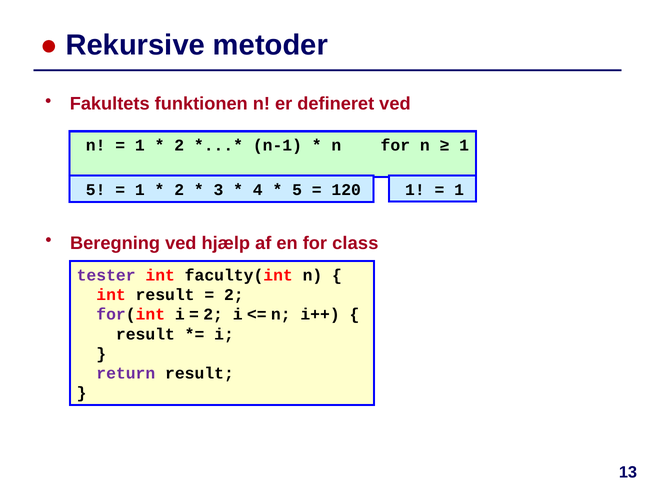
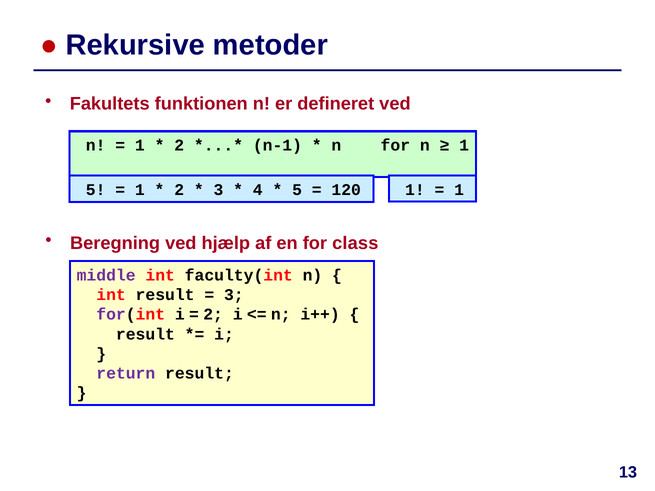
tester: tester -> middle (106, 275)
2: 2 -> 3 (234, 295)
